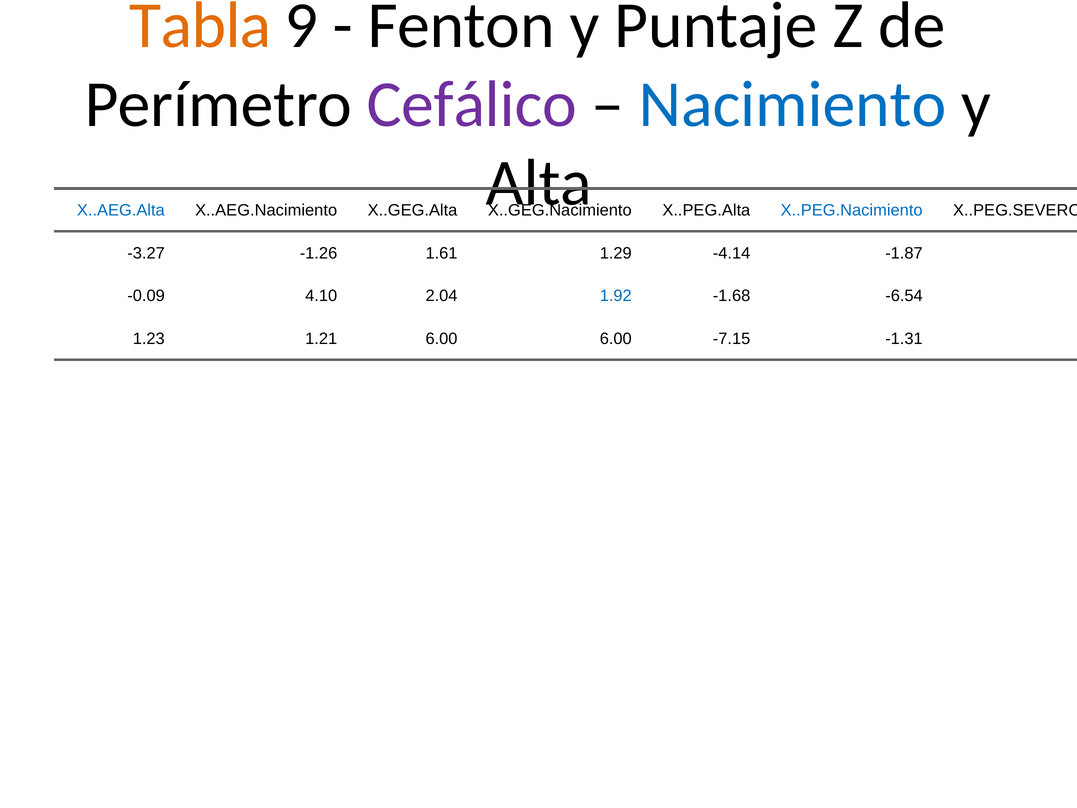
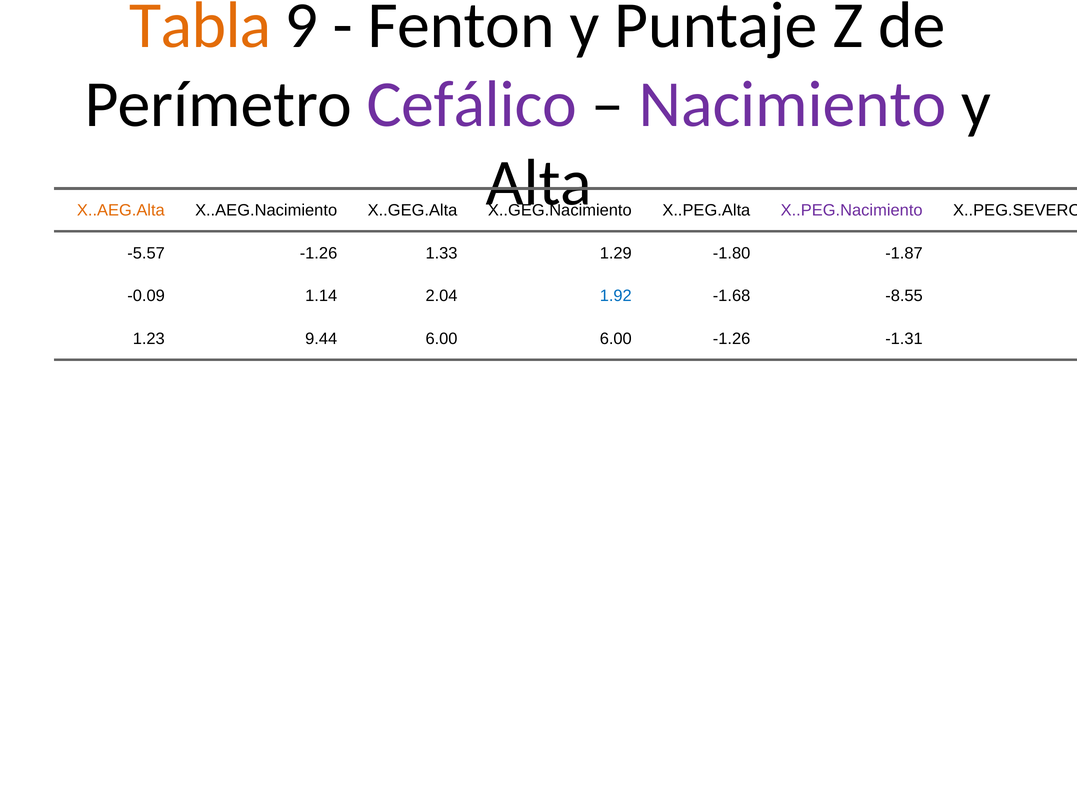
Nacimiento colour: blue -> purple (793, 104)
X..AEG.Alta colour: blue -> orange (121, 210)
X..PEG.Nacimiento colour: blue -> purple (852, 210)
-3.27: -3.27 -> -5.57 (146, 253)
1.61: 1.61 -> 1.33 (441, 253)
-4.14: -4.14 -> -1.80 (732, 253)
4.10: 4.10 -> 1.14 (321, 296)
-6.54: -6.54 -> -8.55 (904, 296)
1.21: 1.21 -> 9.44 (321, 338)
6.00 -7.15: -7.15 -> -1.26 (732, 338)
